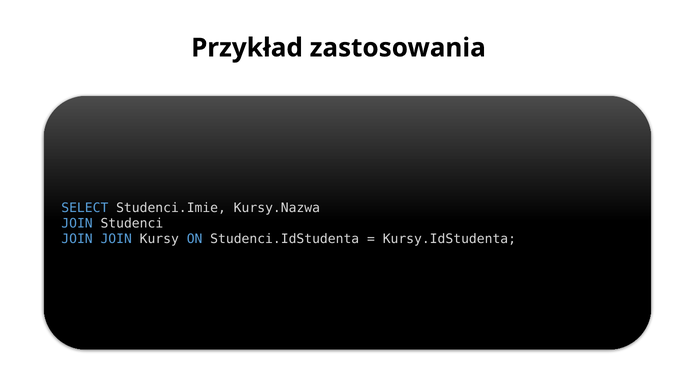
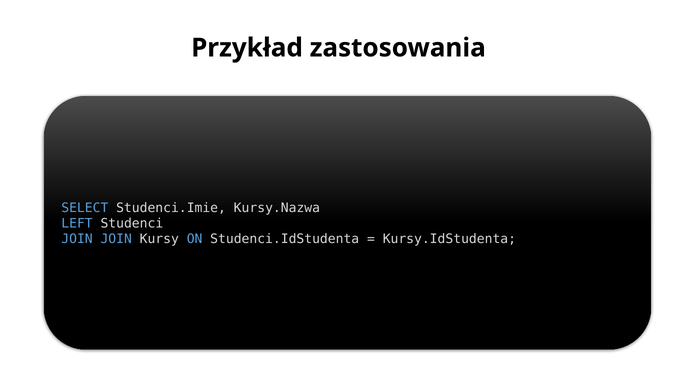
JOIN: JOIN -> LEFT (77, 224)
